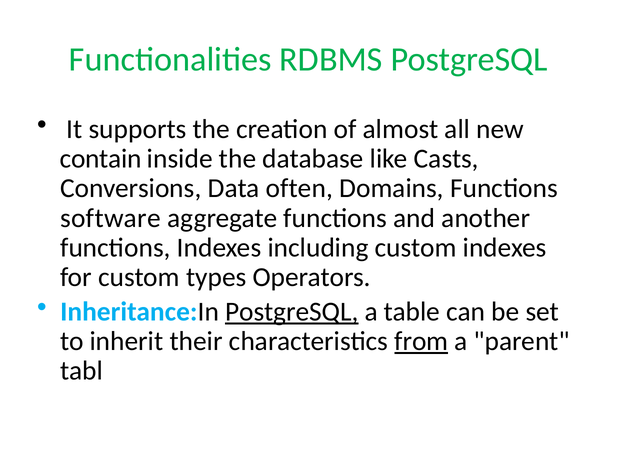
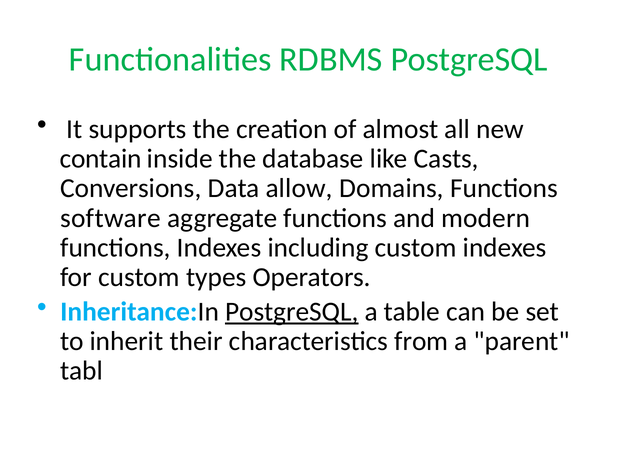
often: often -> allow (299, 189)
another: another -> modern (486, 218)
from underline: present -> none (421, 342)
